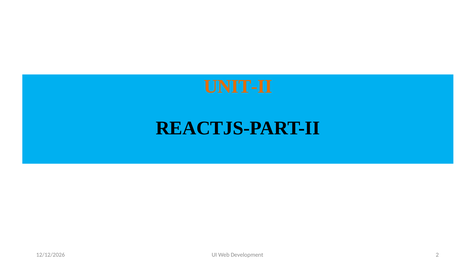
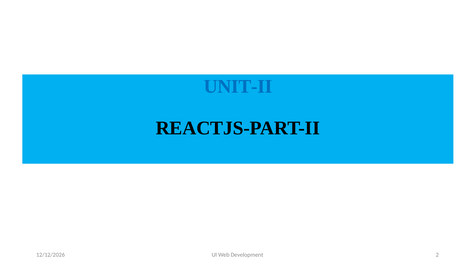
UNIT-II colour: orange -> blue (238, 87)
